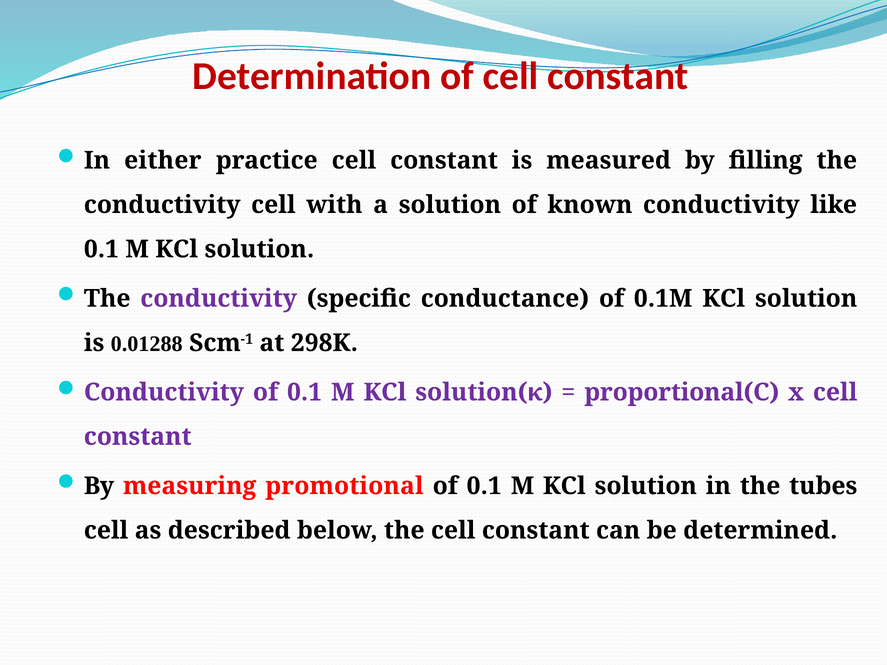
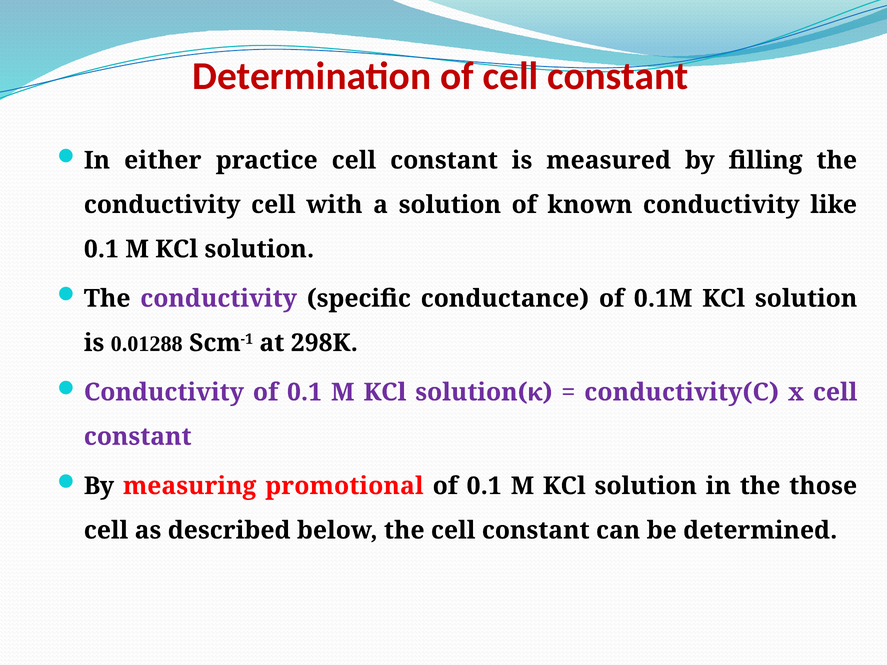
proportional(C: proportional(C -> conductivity(C (682, 392)
tubes: tubes -> those (823, 486)
